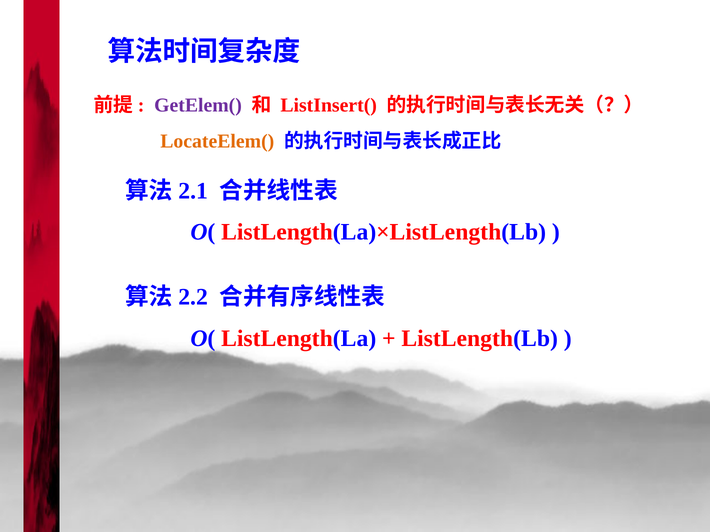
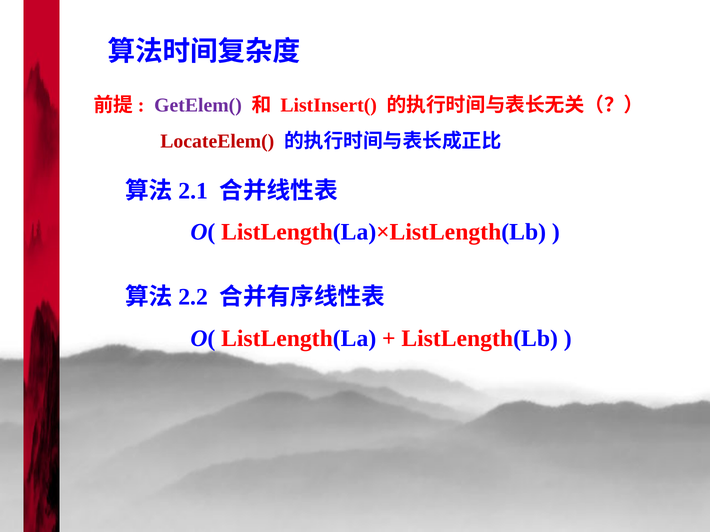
LocateElem( colour: orange -> red (217, 142)
